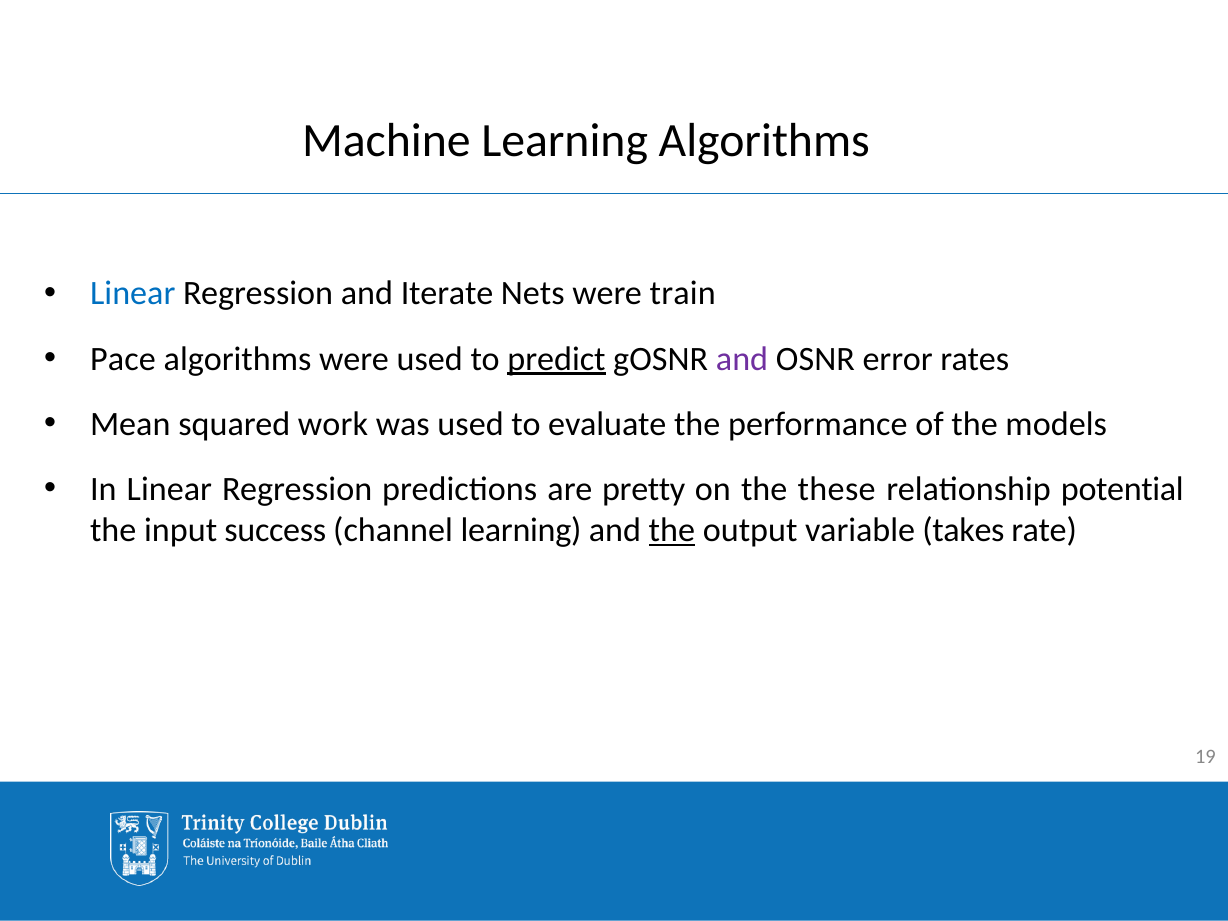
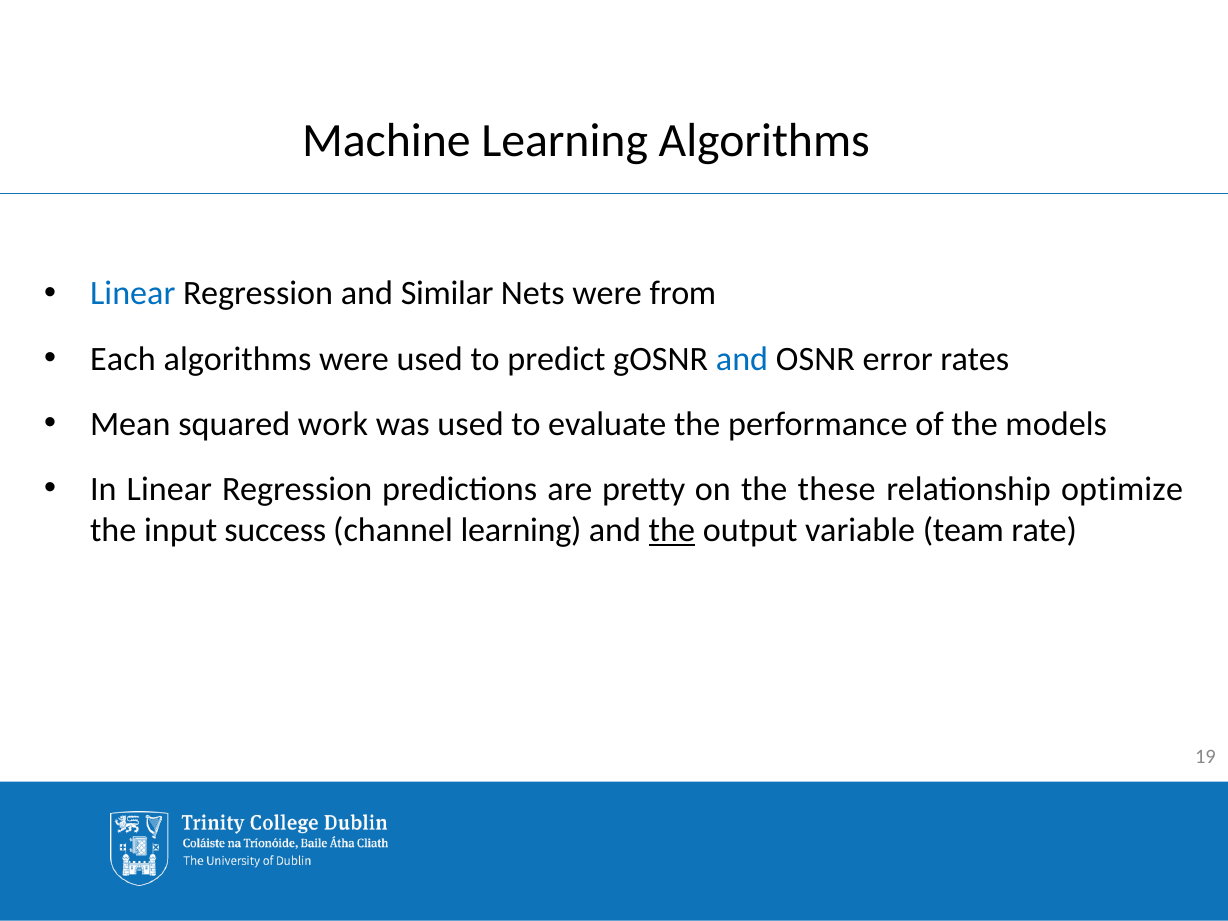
Iterate: Iterate -> Similar (447, 294)
train: train -> from (683, 294)
Pace: Pace -> Each (123, 359)
predict underline: present -> none (556, 359)
and colour: purple -> blue (742, 359)
potential: potential -> optimize (1122, 489)
takes: takes -> team (963, 530)
